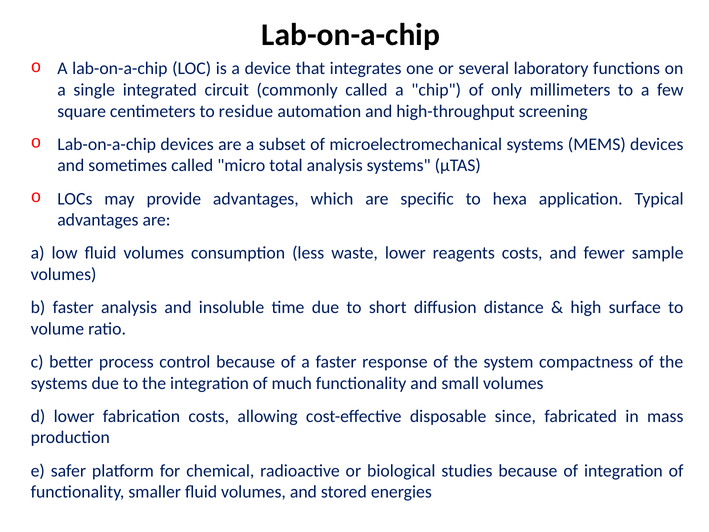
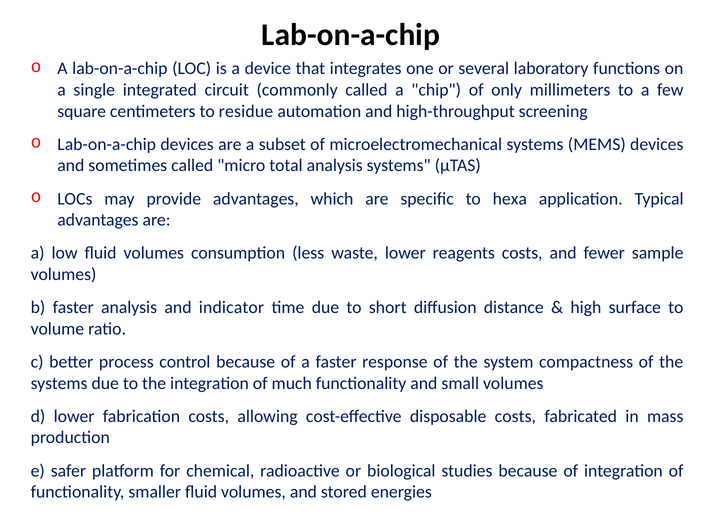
insoluble: insoluble -> indicator (231, 307)
disposable since: since -> costs (515, 416)
